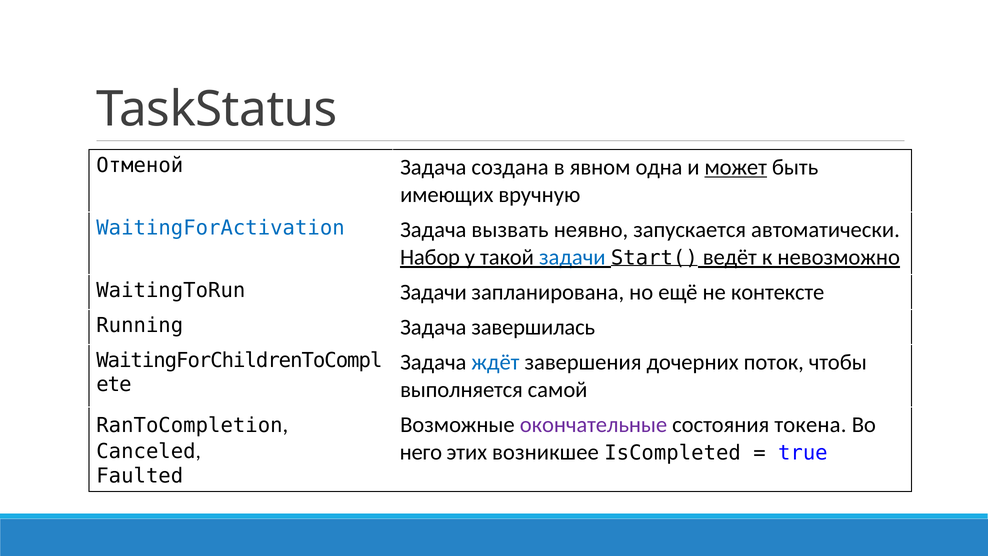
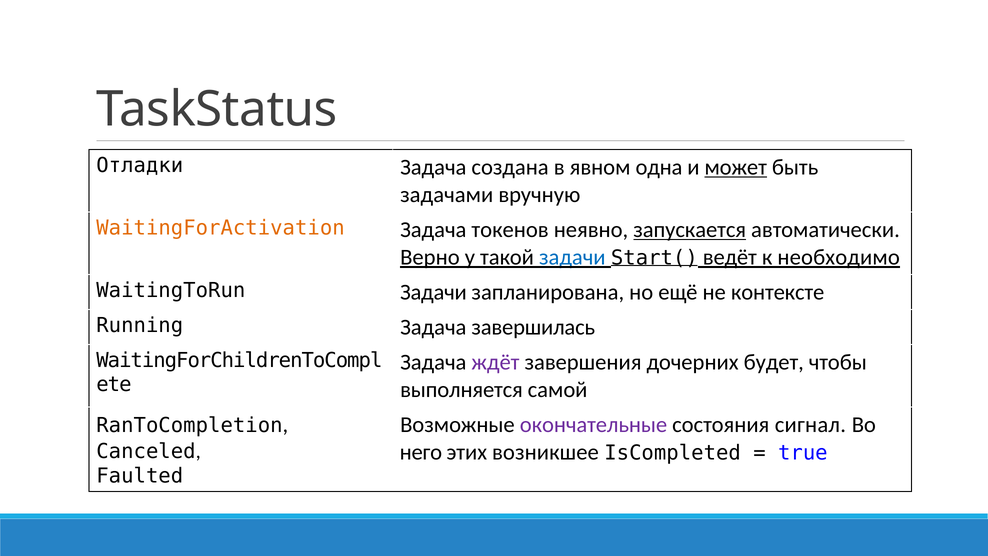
Отменой: Отменой -> Отладки (140, 165)
имеющих: имеющих -> задачами (447, 195)
WaitingForActivation colour: blue -> orange (221, 228)
вызвать: вызвать -> токенов (510, 230)
запускается underline: none -> present (690, 230)
Набор: Набор -> Верно (430, 257)
невозможно: невозможно -> необходимо (839, 257)
ждёт colour: blue -> purple (495, 362)
поток: поток -> будет (774, 362)
токена: токена -> сигнал (810, 425)
